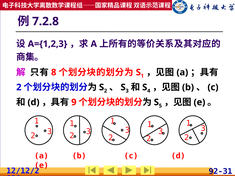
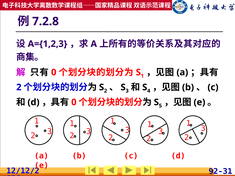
8: 8 -> 0 (54, 72)
9: 9 -> 0 (74, 102)
